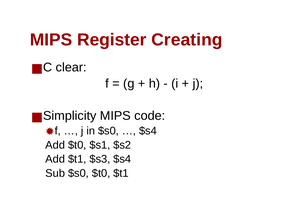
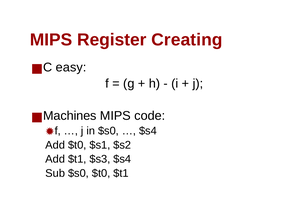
clear: clear -> easy (71, 67)
Simplicity: Simplicity -> Machines (70, 116)
